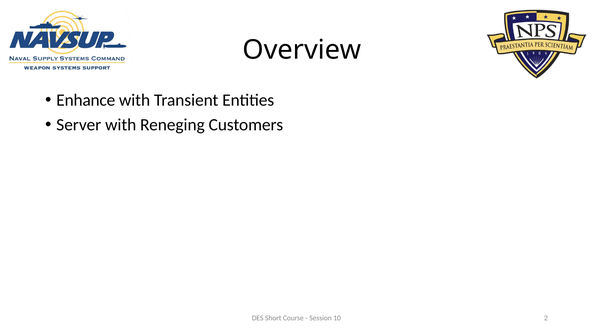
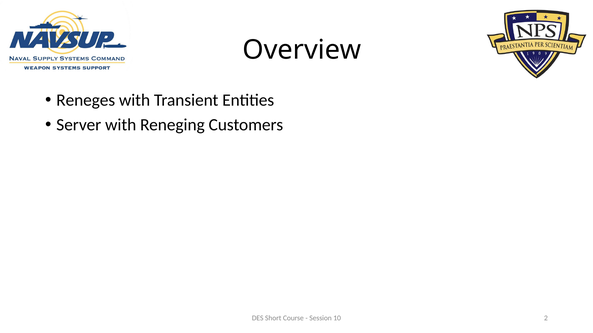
Enhance: Enhance -> Reneges (86, 100)
